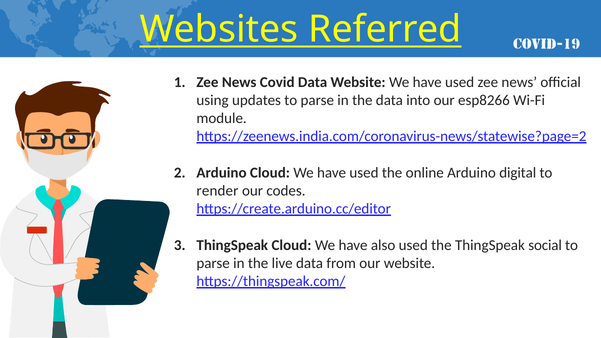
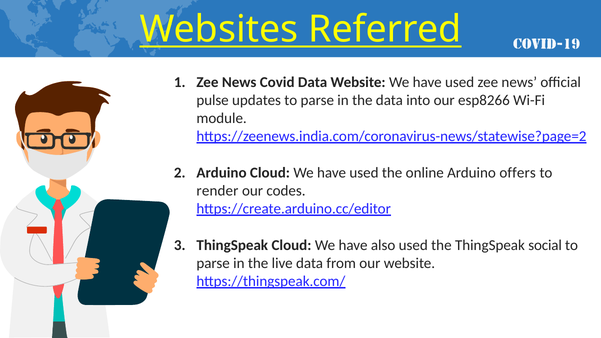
using: using -> pulse (213, 100)
digital: digital -> offers (518, 173)
